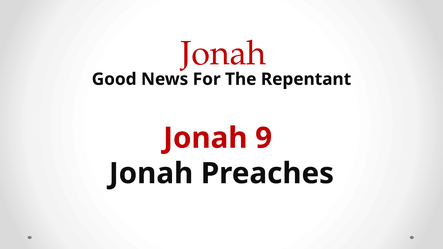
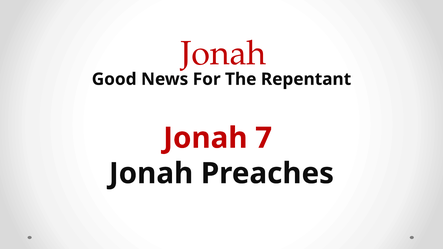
9: 9 -> 7 (264, 138)
